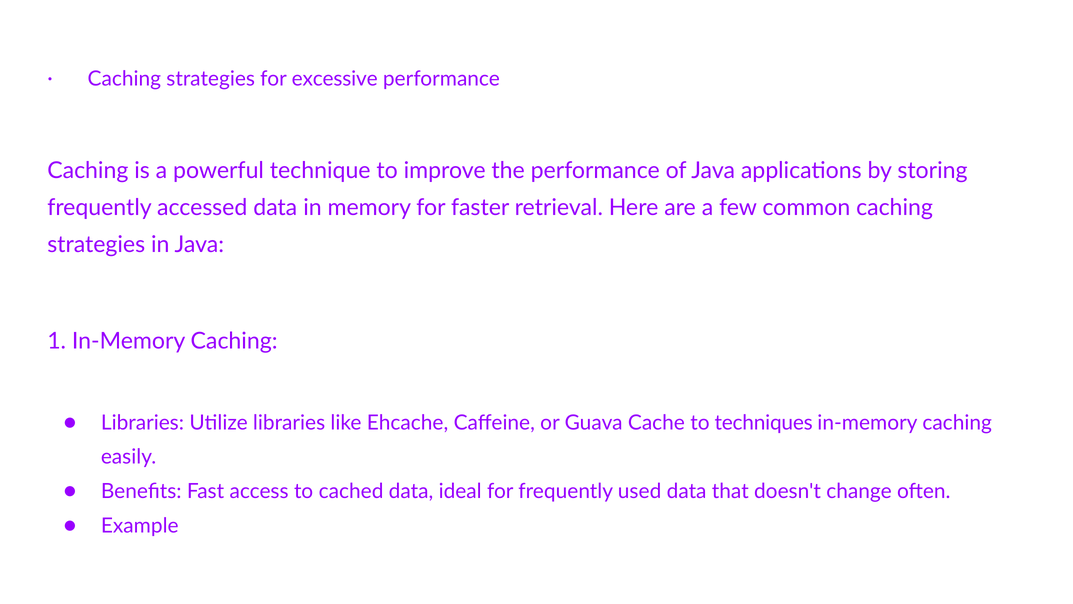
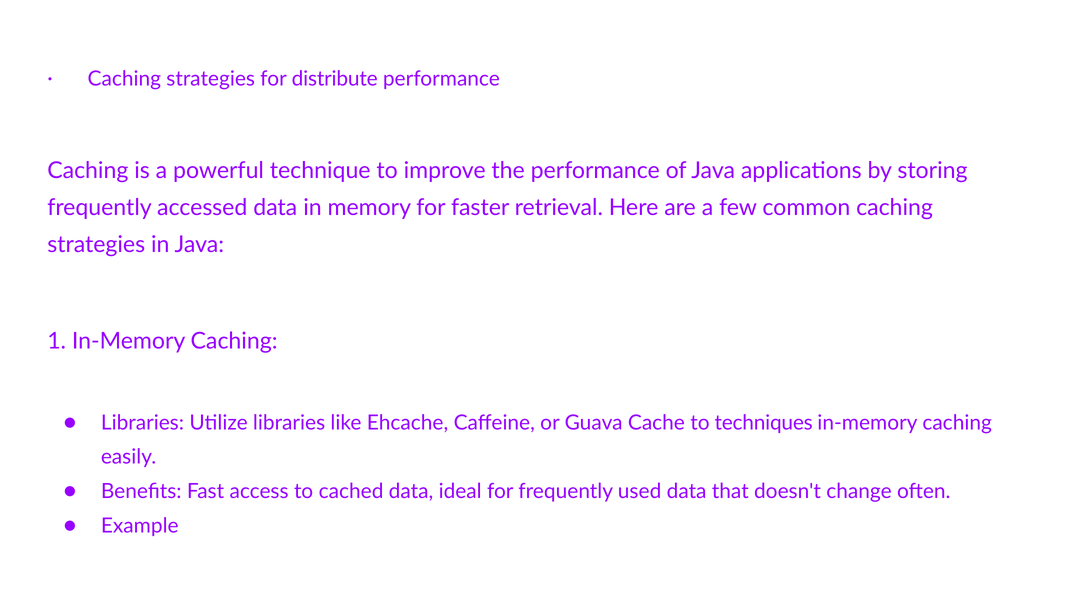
excessive: excessive -> distribute (335, 79)
